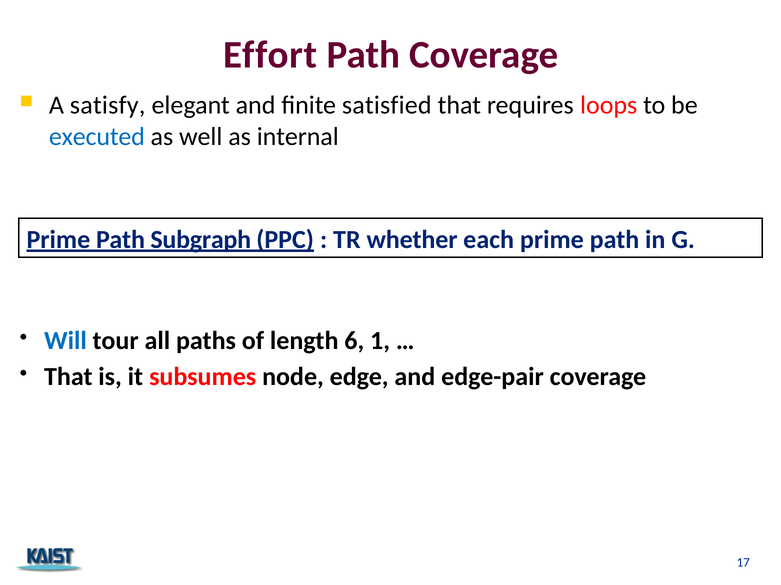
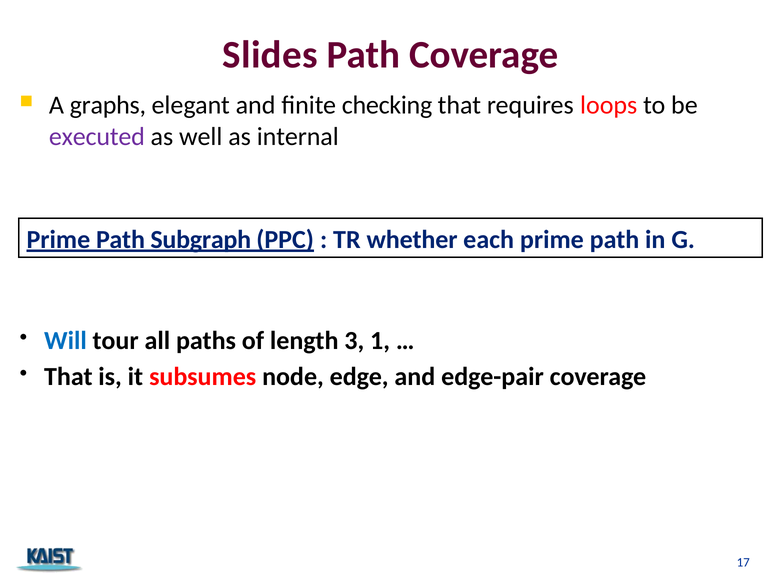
Effort: Effort -> Slides (270, 55)
satisfy: satisfy -> graphs (108, 105)
satisfied: satisfied -> checking (387, 105)
executed colour: blue -> purple (97, 137)
6: 6 -> 3 (354, 341)
